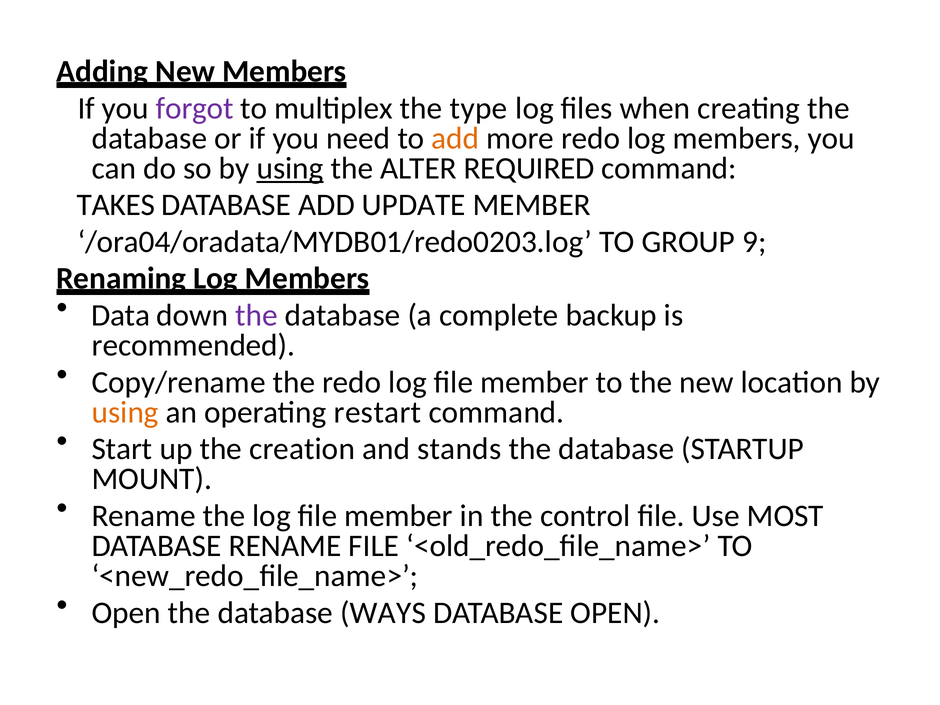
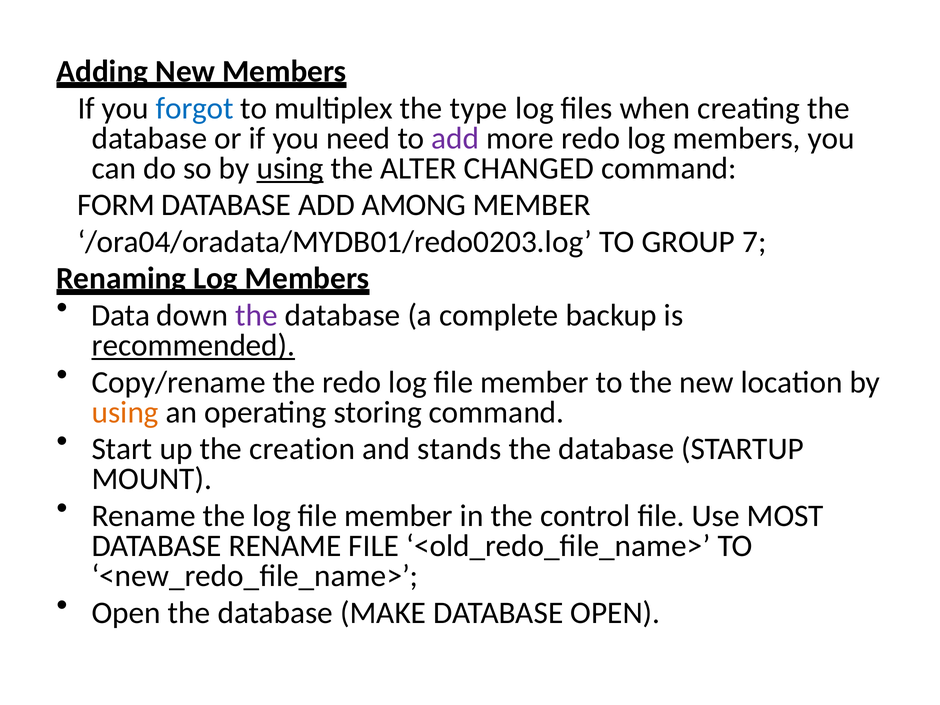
forgot colour: purple -> blue (195, 108)
add colour: orange -> purple (455, 138)
REQUIRED: REQUIRED -> CHANGED (529, 168)
TAKES: TAKES -> FORM (116, 205)
UPDATE: UPDATE -> AMONG (414, 205)
9: 9 -> 7 (754, 242)
recommended underline: none -> present (193, 345)
restart: restart -> storing (378, 412)
WAYS: WAYS -> MAKE (383, 613)
